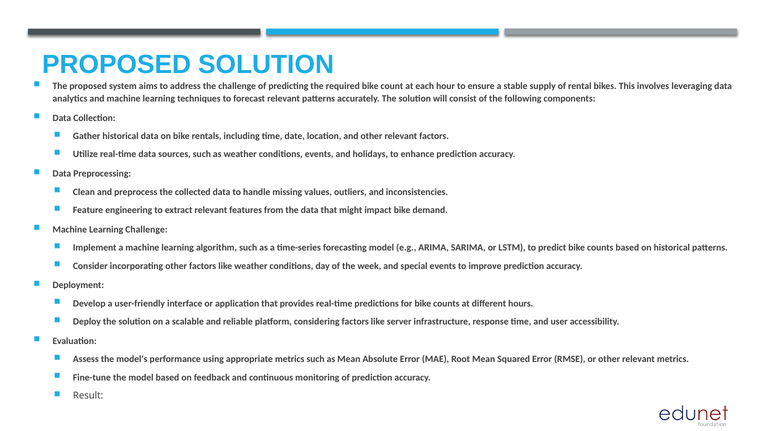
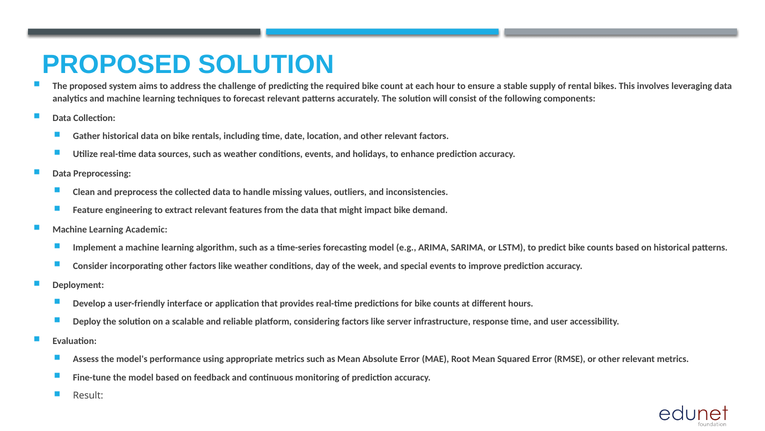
Learning Challenge: Challenge -> Academic (146, 229)
